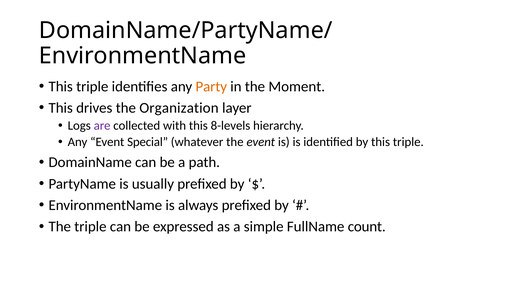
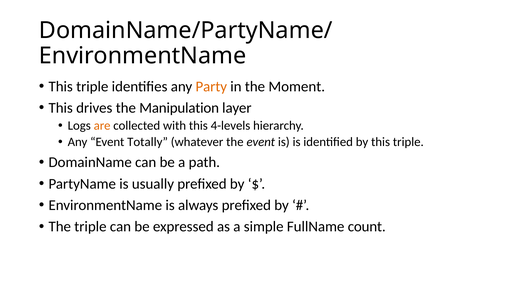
Organization: Organization -> Manipulation (179, 108)
are colour: purple -> orange (102, 125)
8-levels: 8-levels -> 4-levels (231, 125)
Special: Special -> Totally (148, 142)
